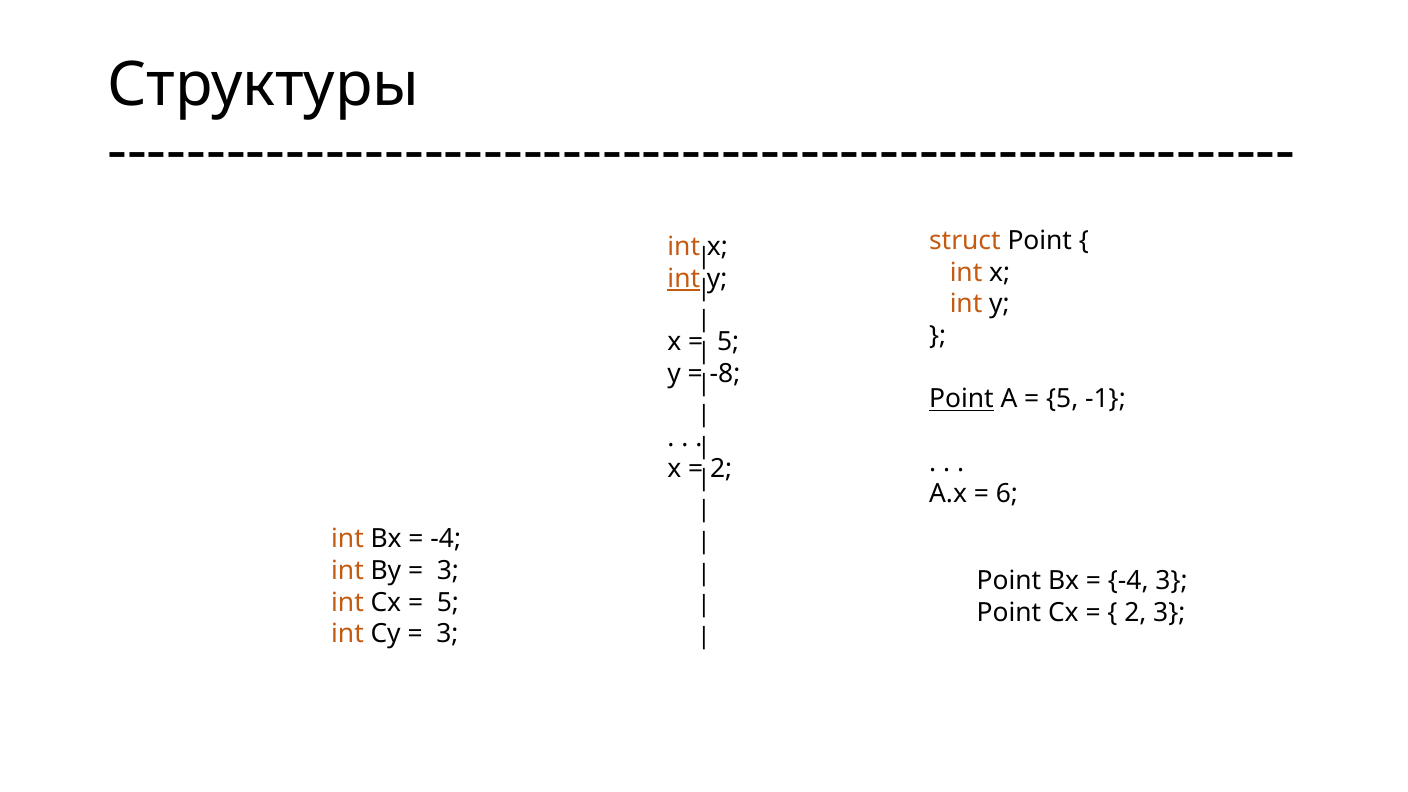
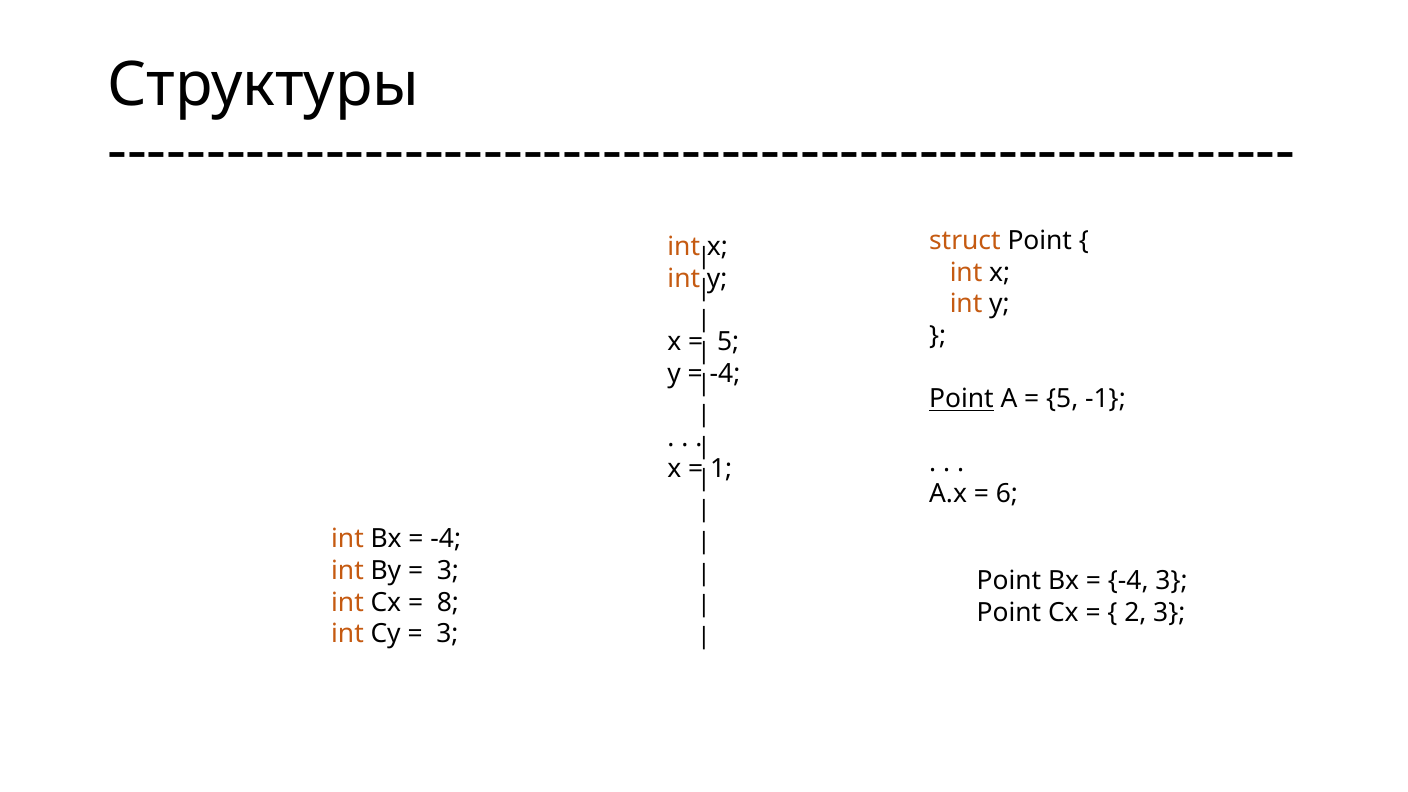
int underline: present -> none (684, 279)
-8: -8 -> -4 (725, 374)
2: 2 -> 1 (721, 469)
5: 5 -> 8 (448, 603)
